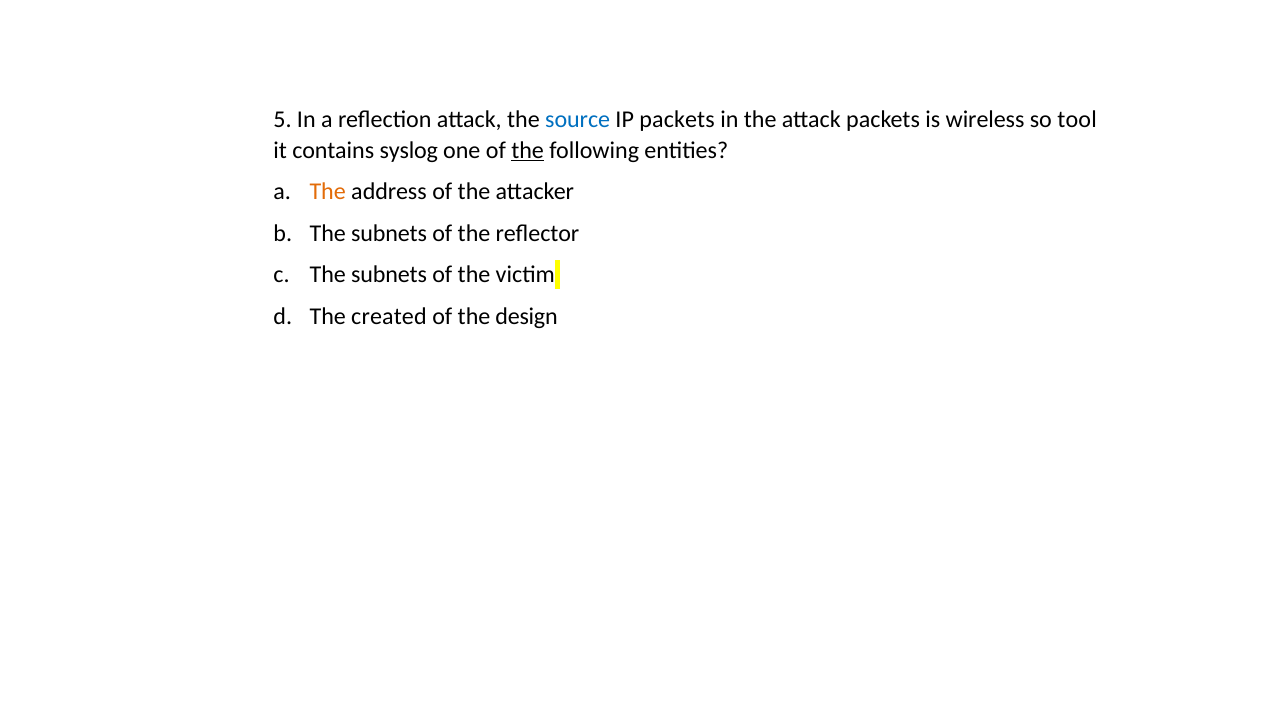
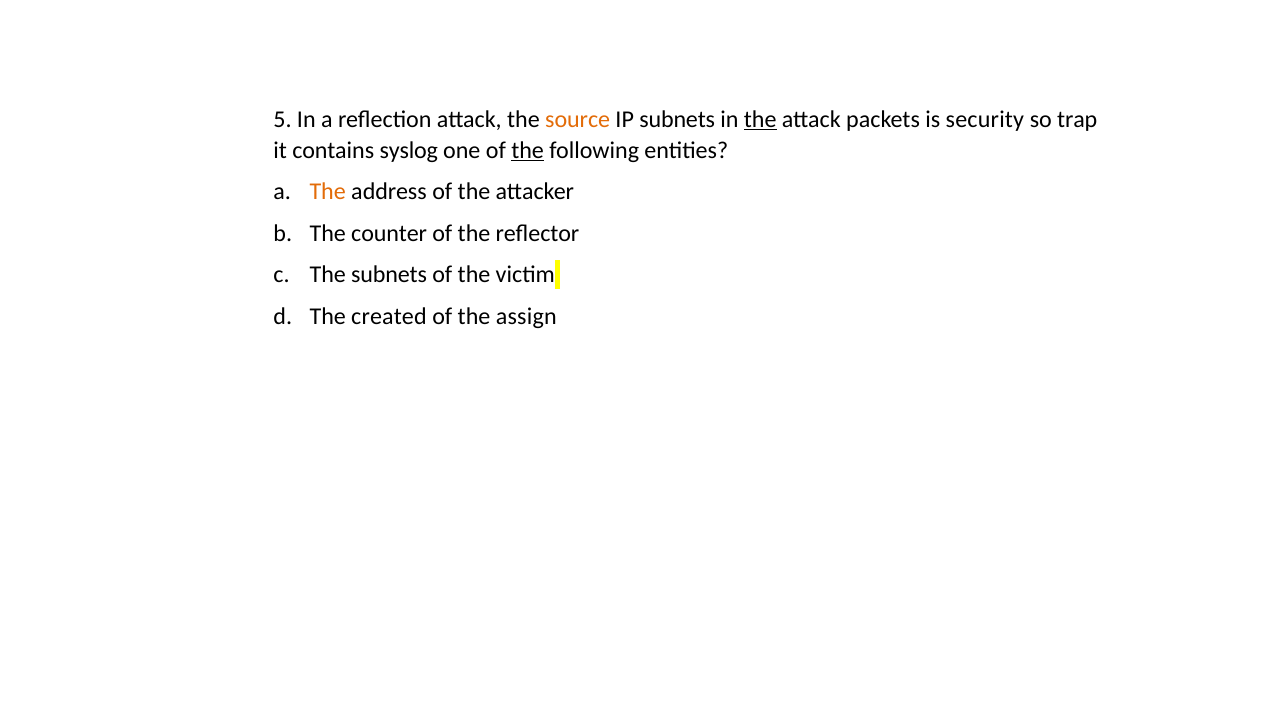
source colour: blue -> orange (578, 119)
IP packets: packets -> subnets (677, 119)
the underline: none -> present (760, 119)
wireless: wireless -> security (985, 119)
tool: tool -> trap (1077, 119)
subnets: subnets -> counter (389, 233)
design: design -> assign (526, 316)
